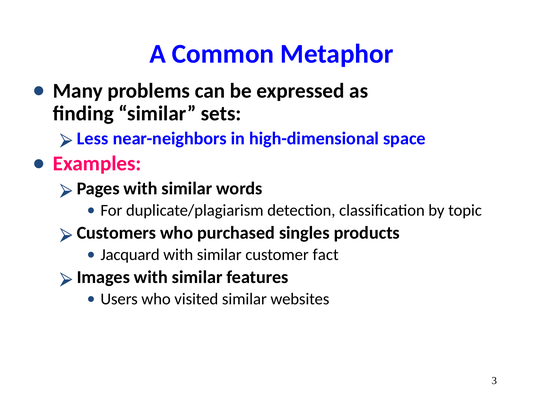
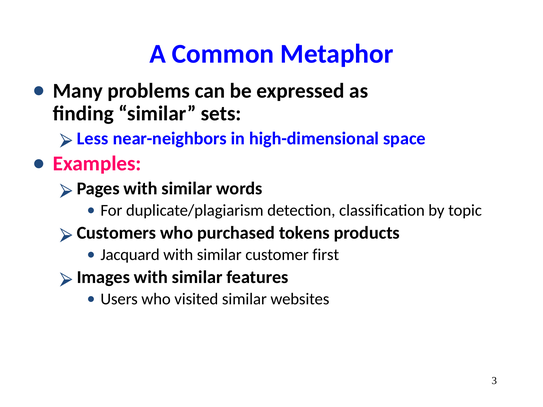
singles: singles -> tokens (304, 233)
fact: fact -> first (326, 255)
